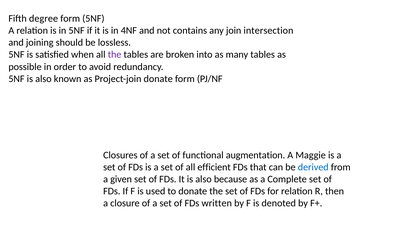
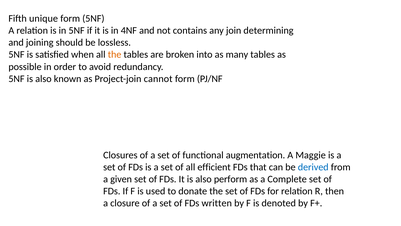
degree: degree -> unique (44, 18)
intersection: intersection -> determining (269, 30)
the colour: purple -> orange (115, 55)
Project-join donate: donate -> cannot (158, 79)
because: because -> perform (231, 179)
